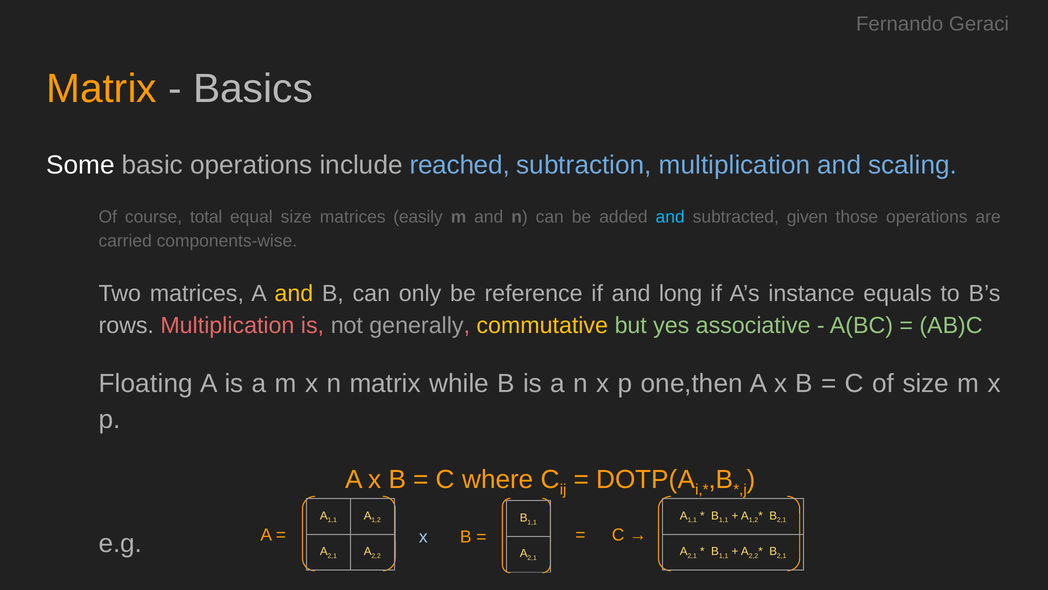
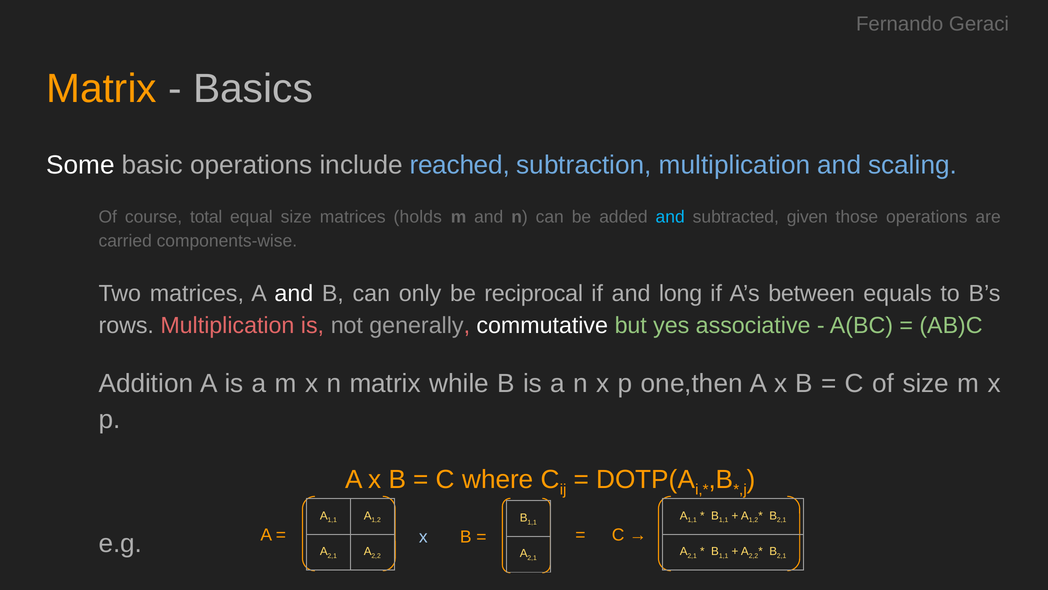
easily: easily -> holds (418, 217)
and colour: yellow -> white (294, 293)
reference: reference -> reciprocal (534, 293)
instance: instance -> between (812, 293)
commutative colour: yellow -> white (542, 325)
Floating: Floating -> Addition (146, 383)
